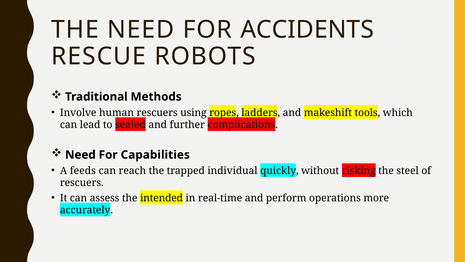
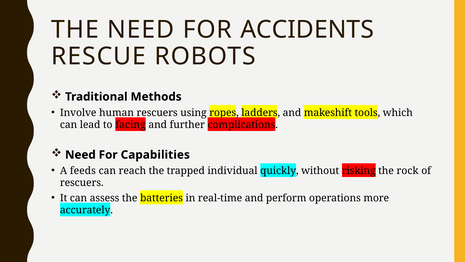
sealed: sealed -> facing (130, 125)
steel: steel -> rock (408, 170)
intended: intended -> batteries (162, 198)
